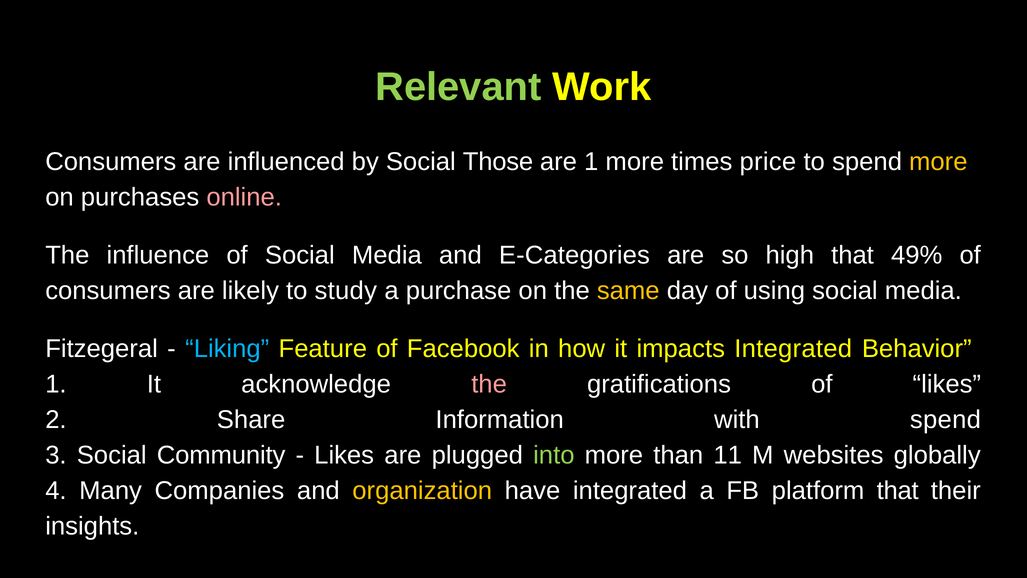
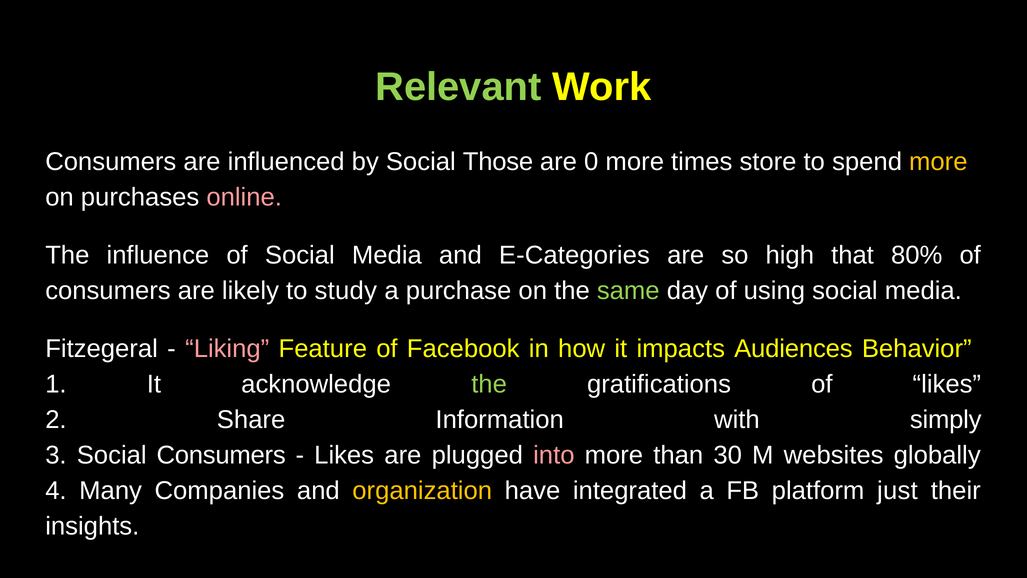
are 1: 1 -> 0 (591, 162)
price: price -> store (768, 162)
49%: 49% -> 80% (917, 255)
same colour: yellow -> light green (628, 291)
Liking colour: light blue -> pink (227, 349)
impacts Integrated: Integrated -> Audiences (793, 349)
the colour: pink -> light green (489, 384)
with spend: spend -> simply (946, 420)
Social Community: Community -> Consumers (221, 455)
into colour: light green -> pink (554, 455)
11: 11 -> 30 (728, 455)
platform that: that -> just (897, 490)
